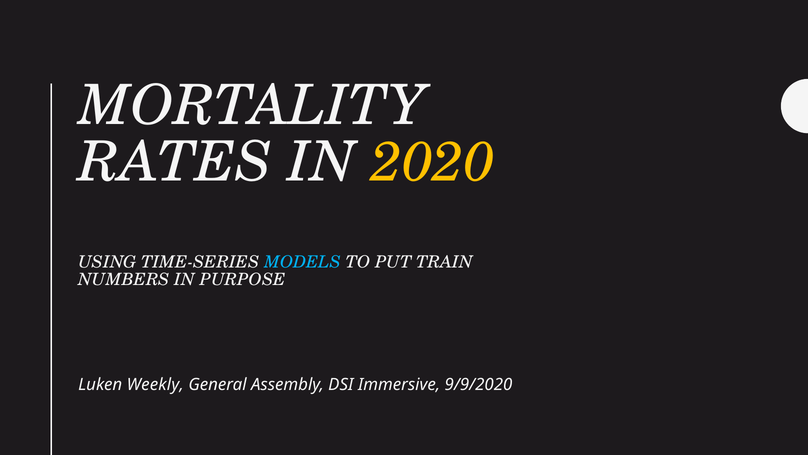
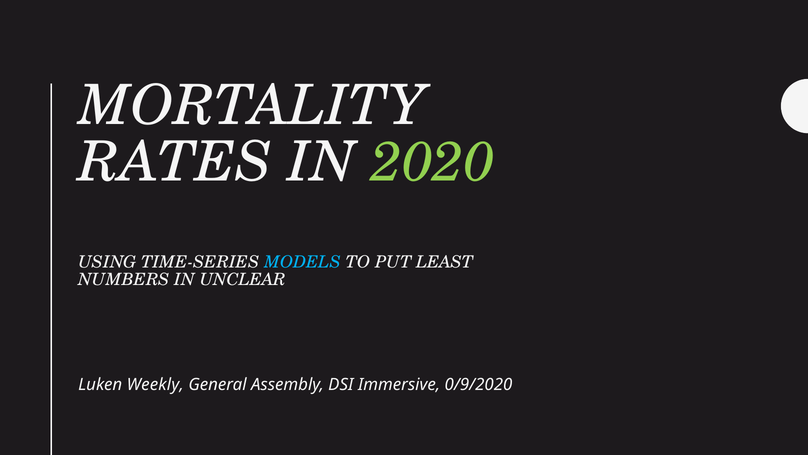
2020 colour: yellow -> light green (433, 162)
TRAIN: TRAIN -> LEAST (445, 262)
PURPOSE: PURPOSE -> UNCLEAR (243, 279)
9/9/2020: 9/9/2020 -> 0/9/2020 (478, 384)
